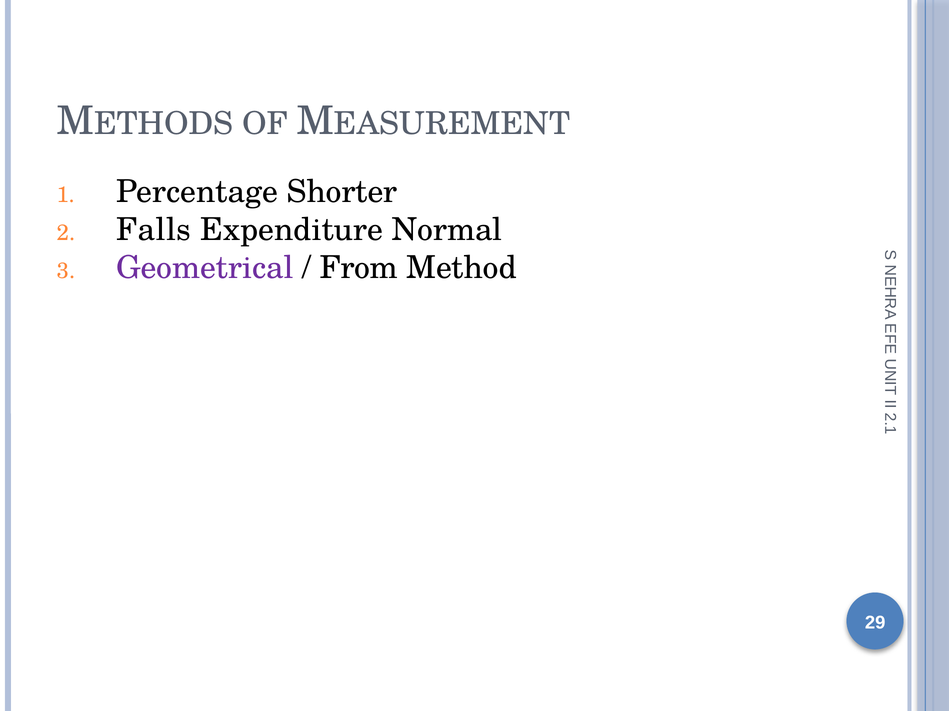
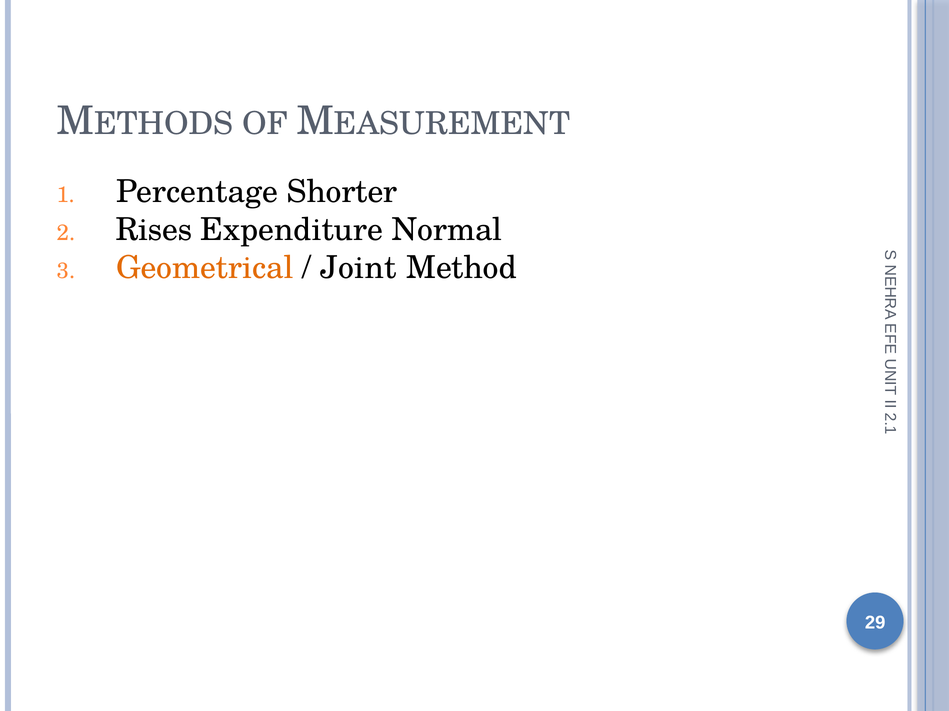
Falls: Falls -> Rises (154, 230)
Geometrical colour: purple -> orange (205, 268)
From: From -> Joint (358, 268)
